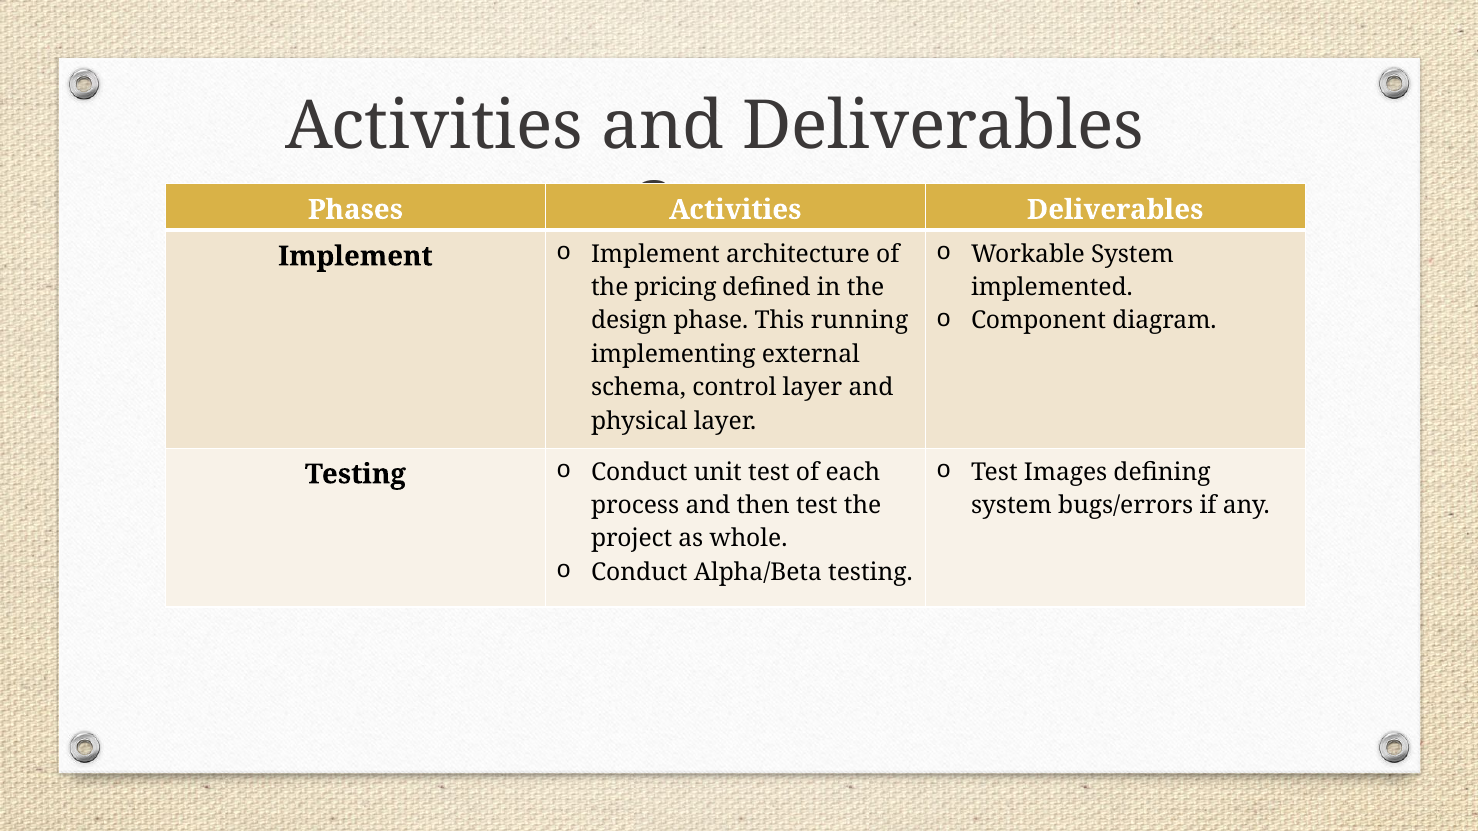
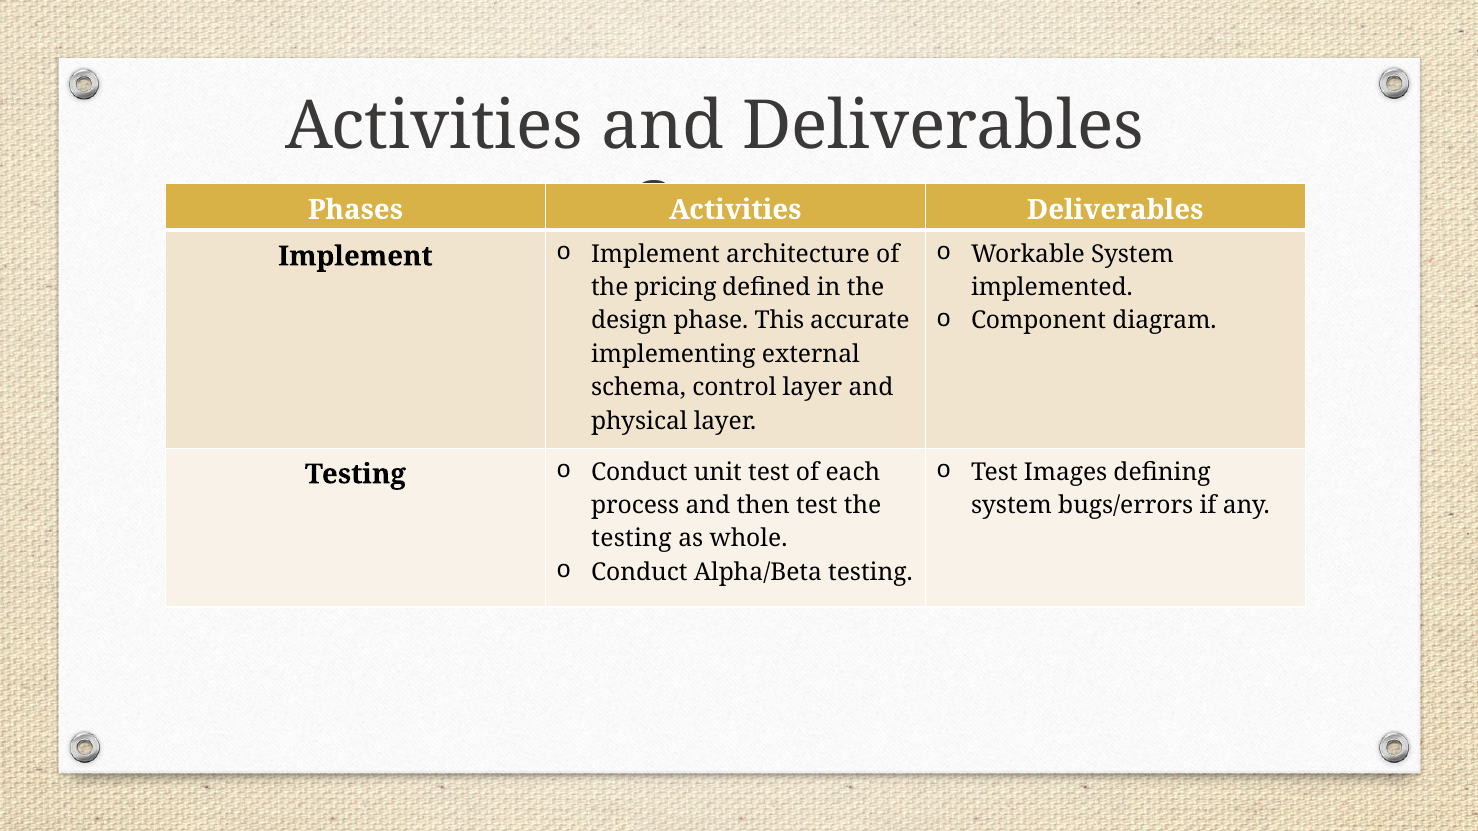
running: running -> accurate (860, 321)
project: project -> testing (631, 539)
